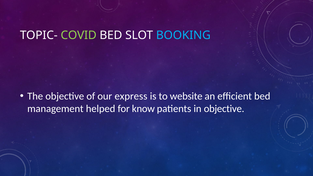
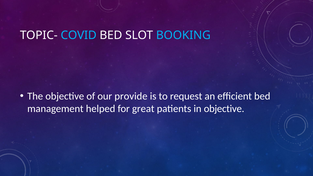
COVID colour: light green -> light blue (79, 35)
express: express -> provide (131, 96)
website: website -> request (186, 96)
know: know -> great (143, 109)
